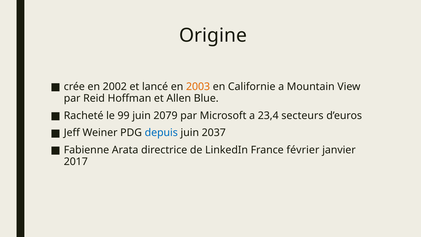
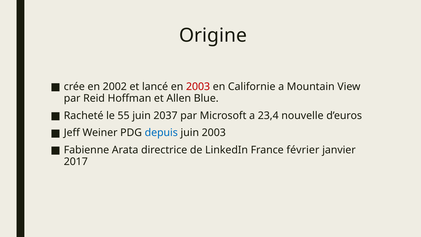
2003 colour: orange -> red (198, 87)
99: 99 -> 55 (124, 116)
2079: 2079 -> 2037 (166, 116)
secteurs: secteurs -> nouvelle (302, 116)
juin 2037: 2037 -> 2003 (214, 133)
